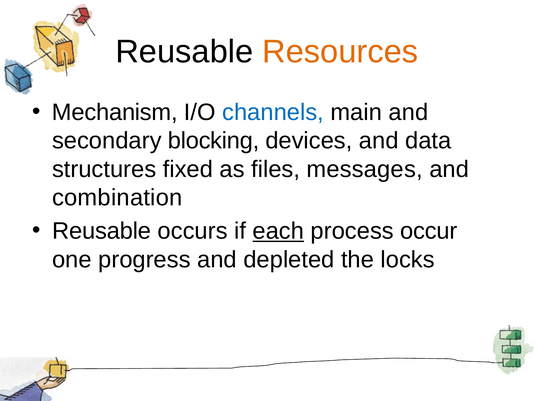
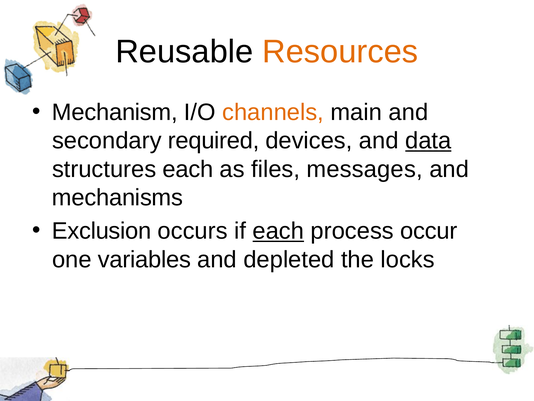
channels colour: blue -> orange (273, 112)
blocking: blocking -> required (214, 141)
data underline: none -> present (428, 141)
structures fixed: fixed -> each (188, 169)
combination: combination -> mechanisms (118, 197)
Reusable: Reusable -> Exclusion (102, 231)
progress: progress -> variables (145, 259)
